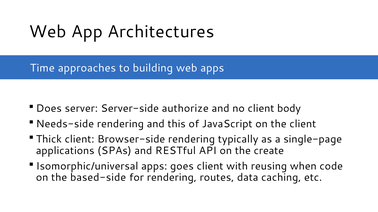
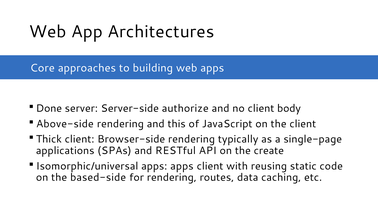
Time: Time -> Core (42, 68)
Does: Does -> Done (49, 109)
Needs-side: Needs-side -> Above-side (65, 124)
apps goes: goes -> apps (182, 167)
when: when -> static (303, 167)
